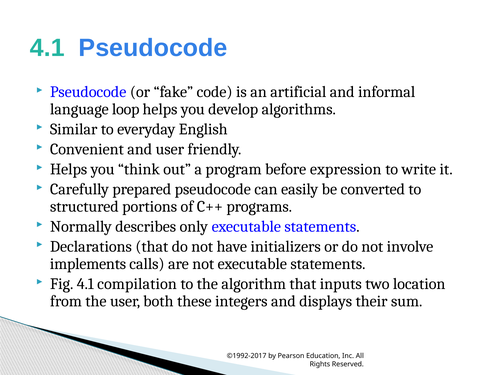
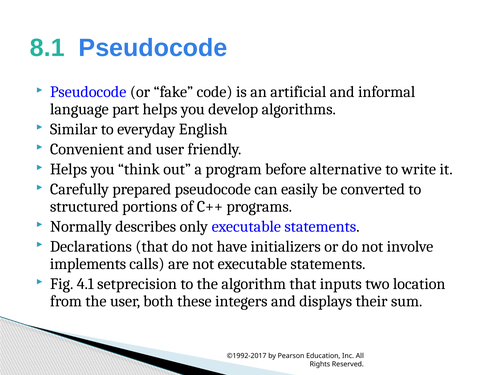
4.1: 4.1 -> 8.1 (47, 48)
loop: loop -> part (126, 109)
expression: expression -> alternative (346, 170)
compilation: compilation -> setprecision (137, 284)
